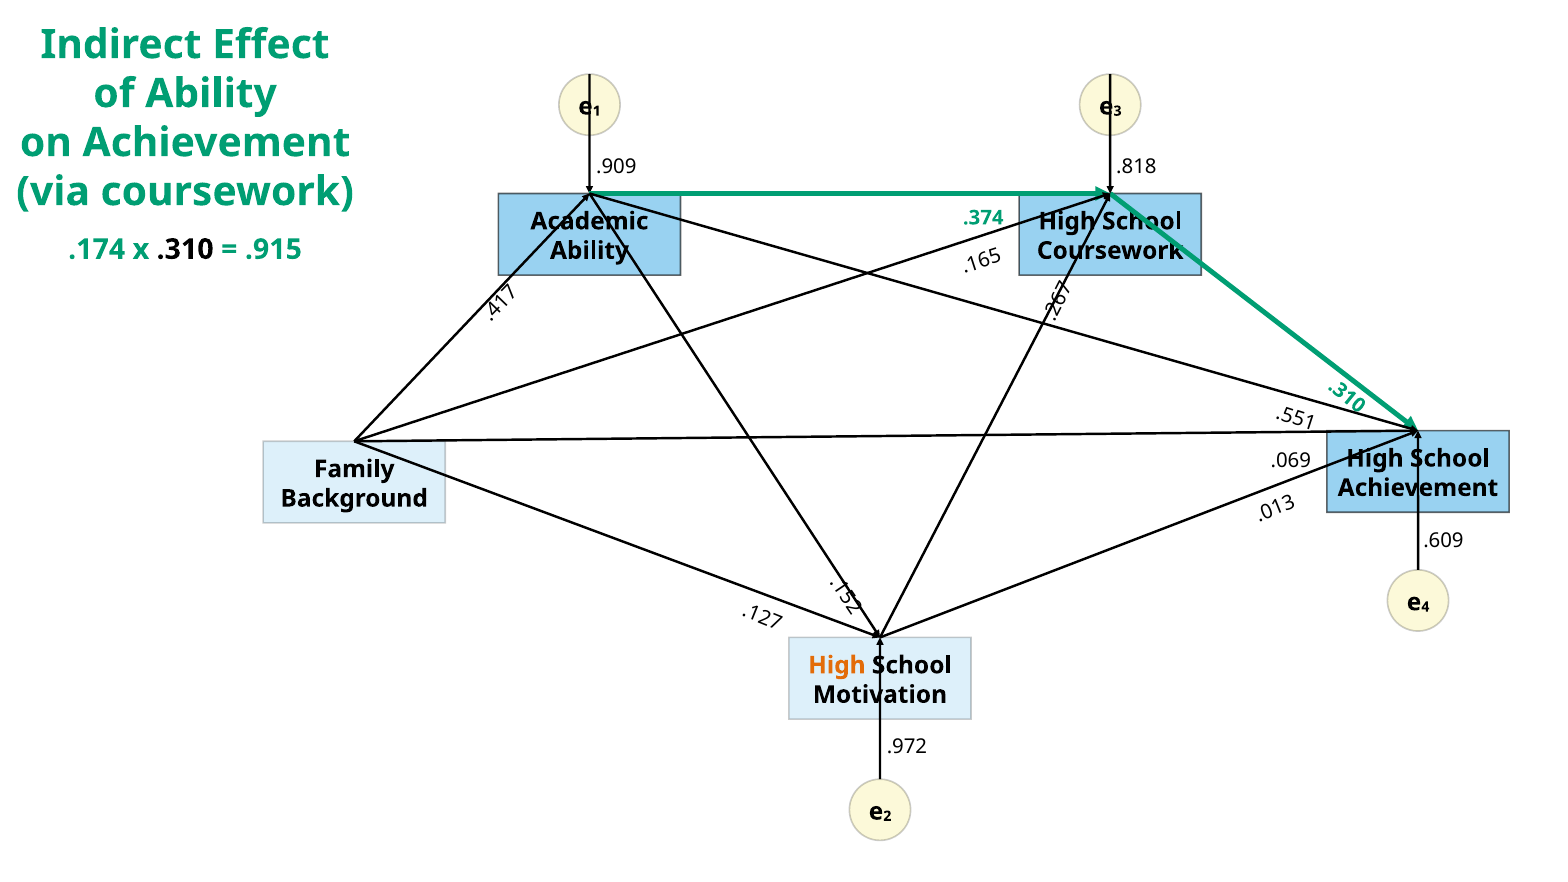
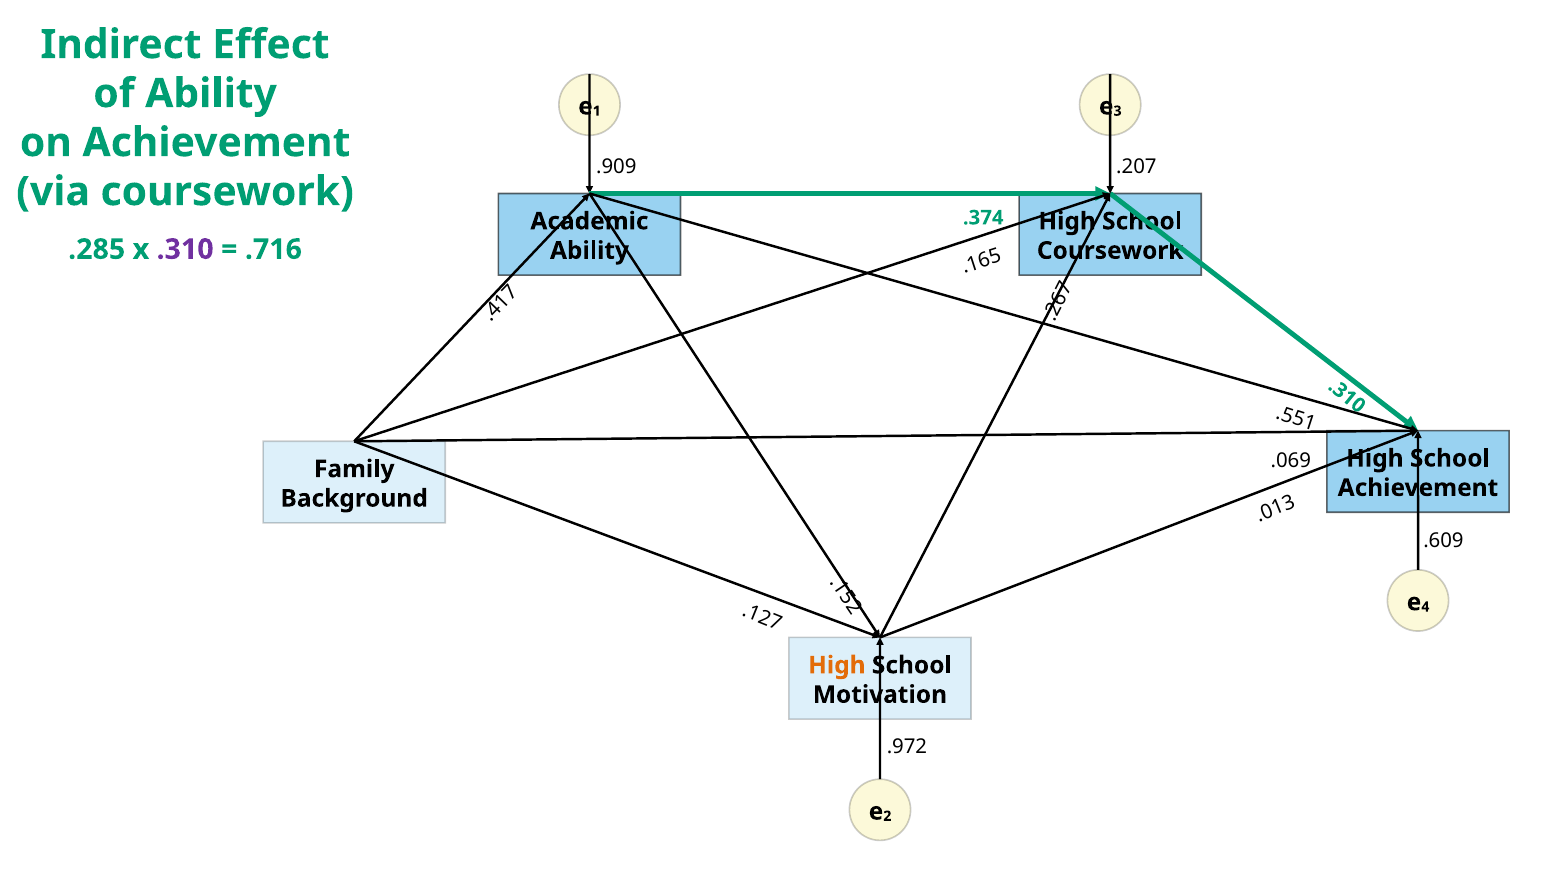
.818: .818 -> .207 (1136, 167)
.174: .174 -> .285 (97, 249)
.310 colour: black -> purple (185, 249)
.915: .915 -> .716 (273, 249)
